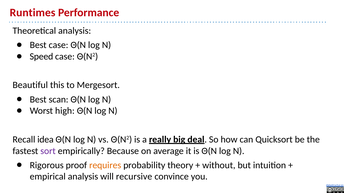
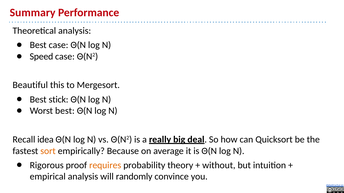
Runtimes: Runtimes -> Summary (33, 13)
scan: scan -> stick (59, 100)
Worst high: high -> best (65, 111)
sort colour: purple -> orange (48, 151)
recursive: recursive -> randomly (134, 177)
